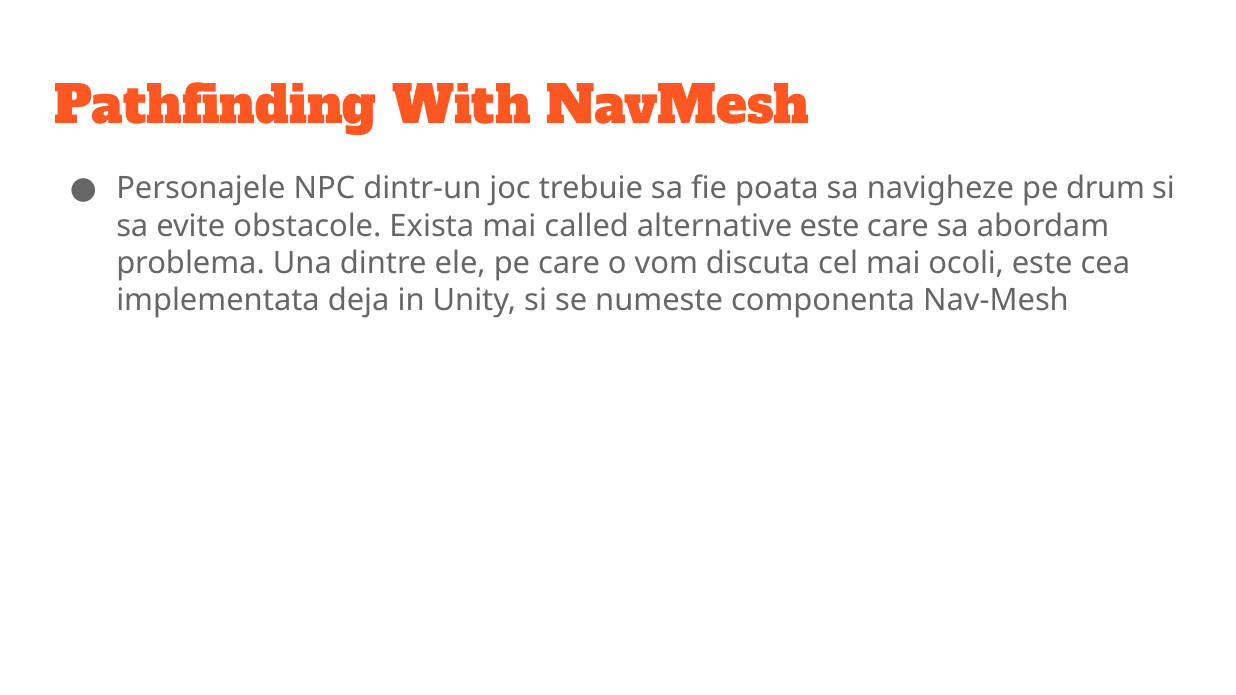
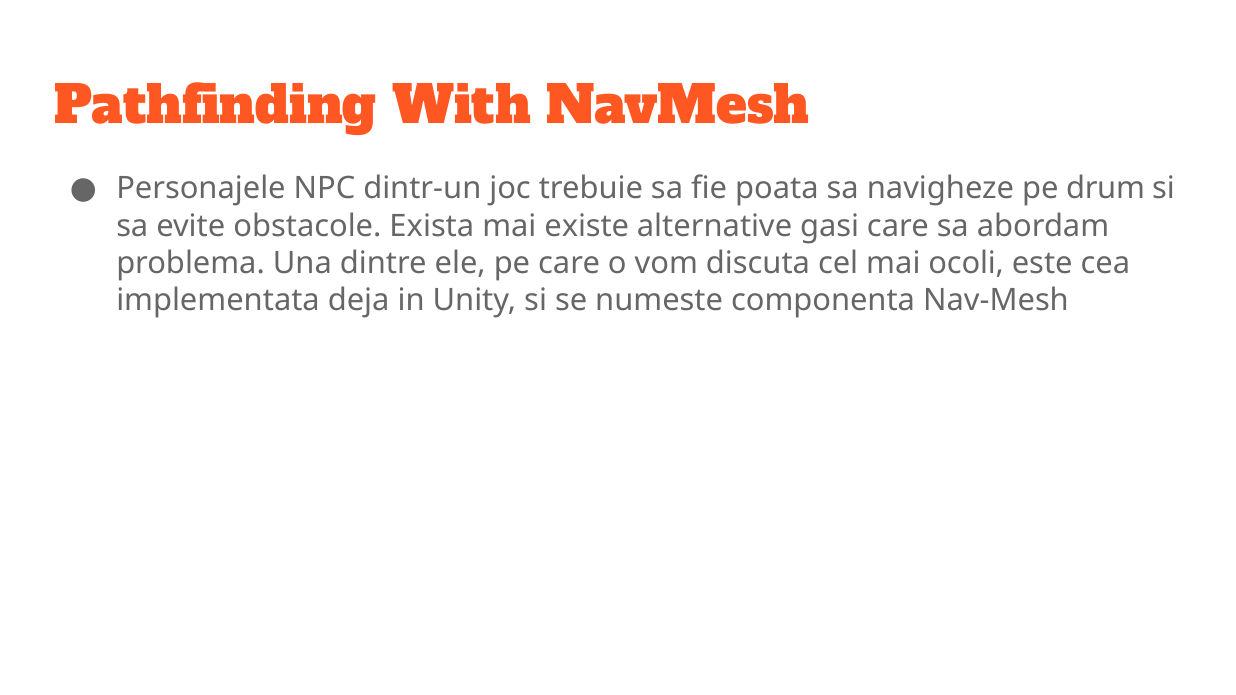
called: called -> existe (587, 226)
alternative este: este -> gasi (830, 226)
